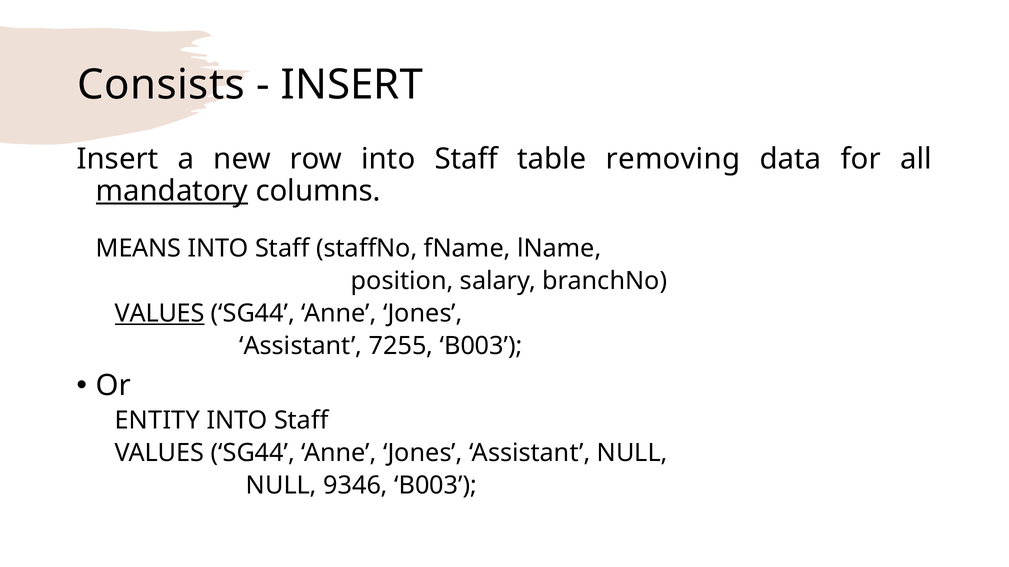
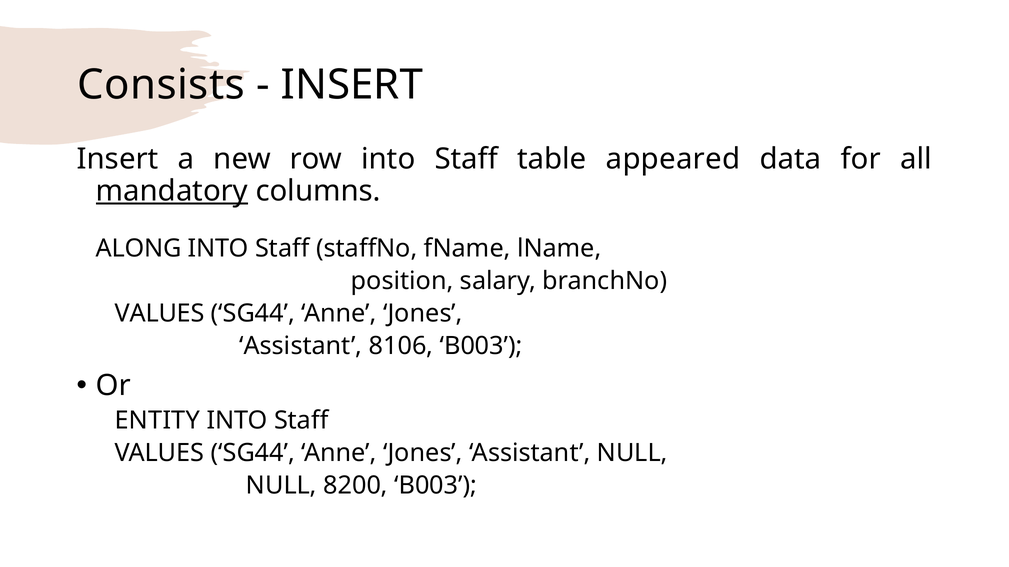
removing: removing -> appeared (673, 159)
MEANS: MEANS -> ALONG (139, 249)
VALUES underline: present -> none (160, 314)
7255: 7255 -> 8106 (401, 346)
9346: 9346 -> 8200 (355, 486)
